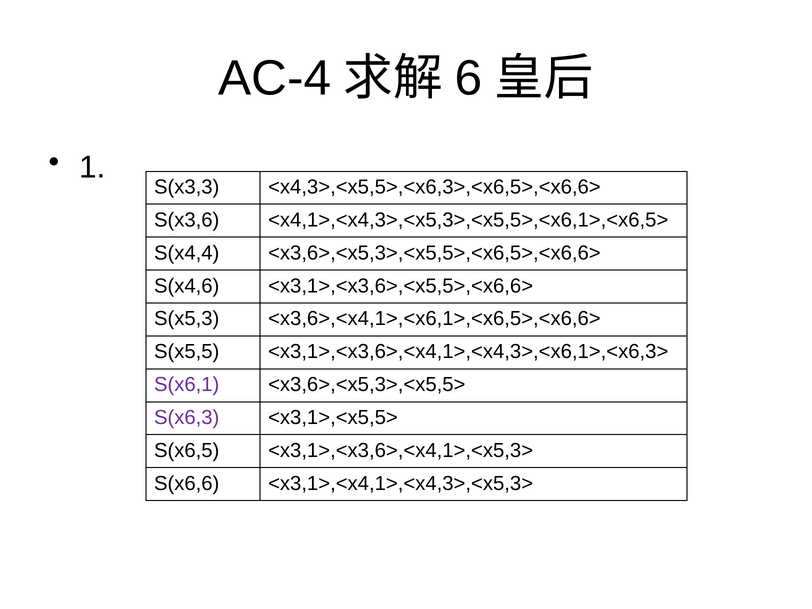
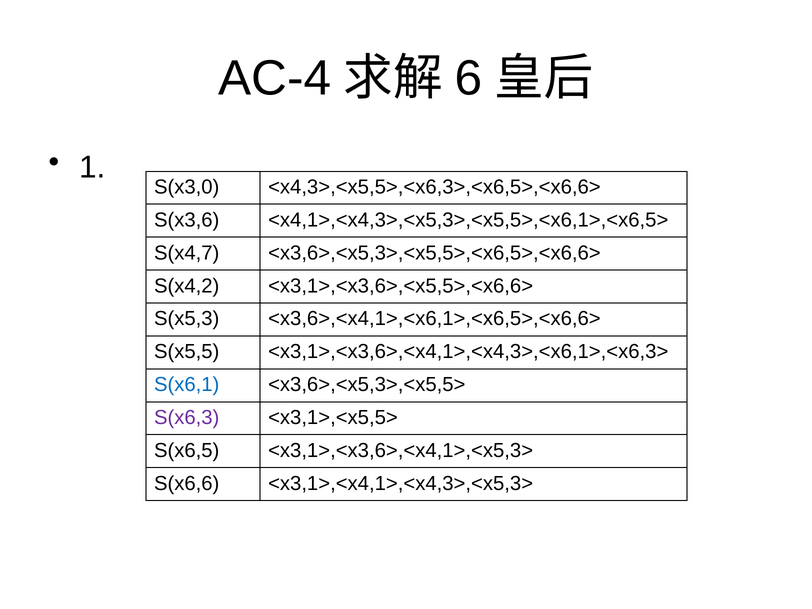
S(x3,3: S(x3,3 -> S(x3,0 (187, 187)
S(x4,4: S(x4,4 -> S(x4,7 (187, 253)
S(x4,6: S(x4,6 -> S(x4,2 (187, 286)
S(x6,1 colour: purple -> blue (187, 385)
